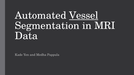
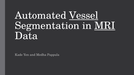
MRI underline: none -> present (105, 26)
